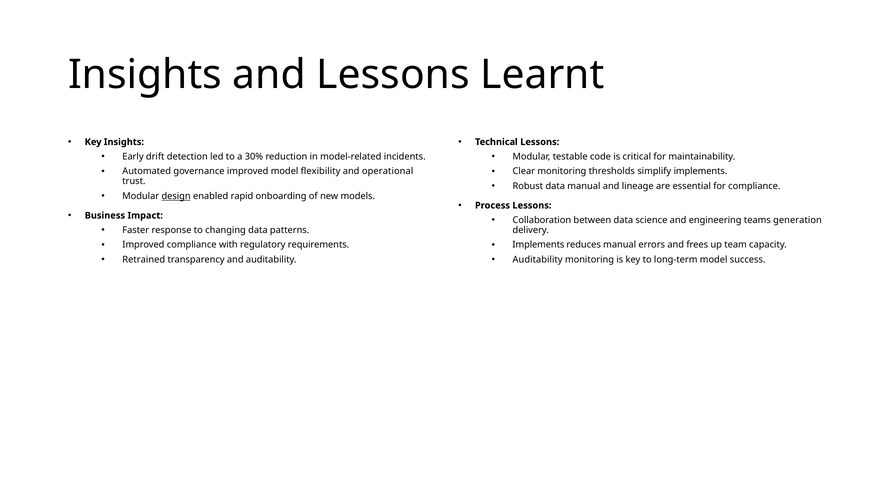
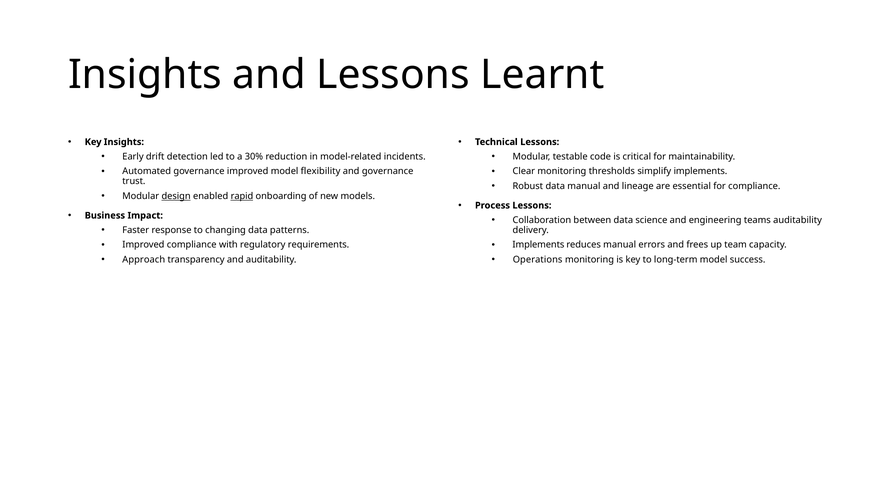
and operational: operational -> governance (388, 171)
rapid underline: none -> present (242, 196)
teams generation: generation -> auditability (798, 220)
Retrained: Retrained -> Approach (144, 259)
Auditability: Auditability -> Operations (538, 259)
